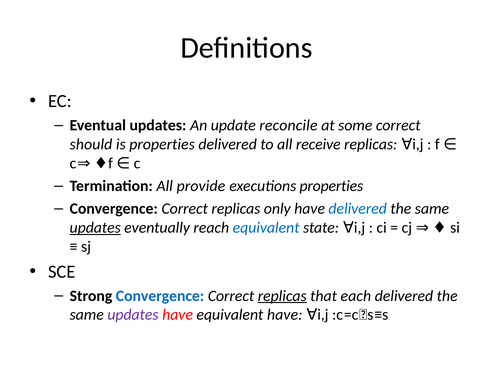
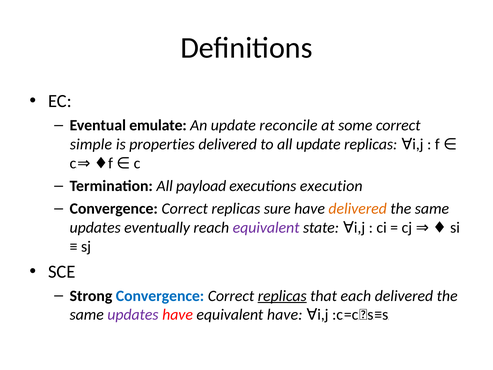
Eventual updates: updates -> emulate (158, 125)
should: should -> simple (91, 144)
all receive: receive -> update (318, 144)
provide: provide -> payload (201, 186)
executions properties: properties -> execution (331, 186)
only: only -> sure (277, 209)
delivered colour: blue -> orange (358, 209)
updates underline: present -> none (95, 227)
equivalent colour: blue -> purple (266, 227)
